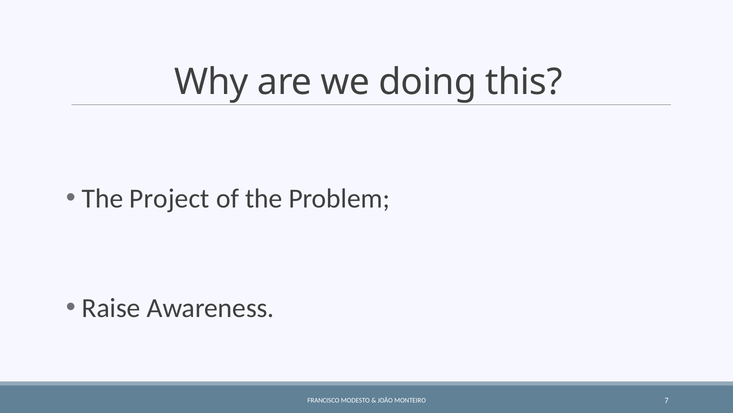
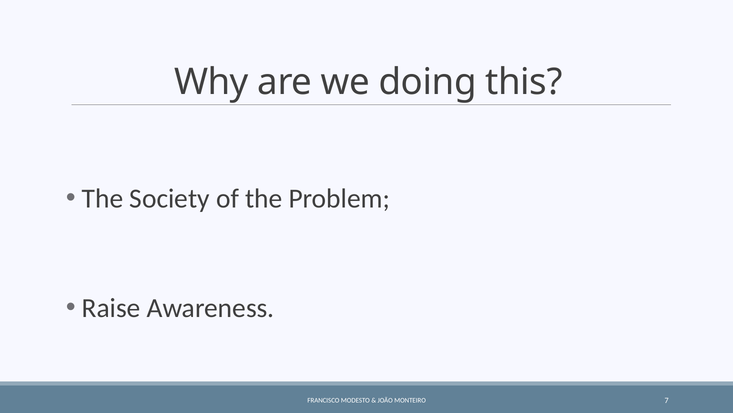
Project: Project -> Society (170, 198)
